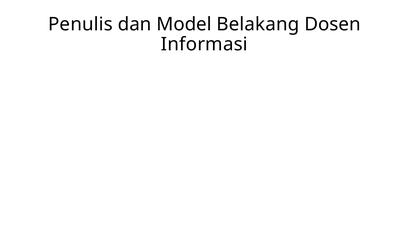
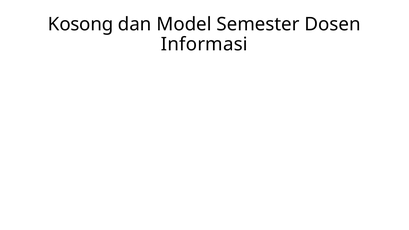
Penulis: Penulis -> Kosong (81, 24)
Belakang: Belakang -> Semester (258, 24)
